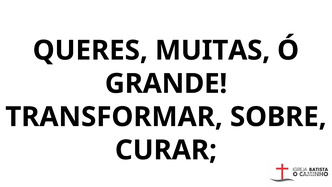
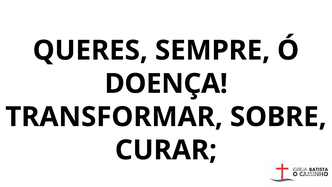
MUITAS: MUITAS -> SEMPRE (213, 50)
GRANDE: GRANDE -> DOENÇA (166, 84)
